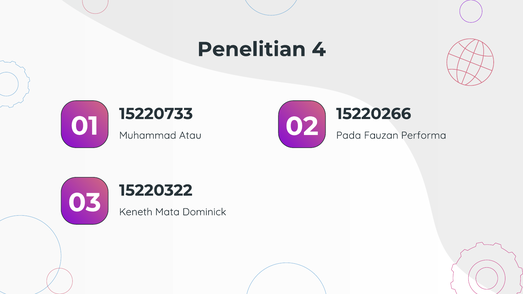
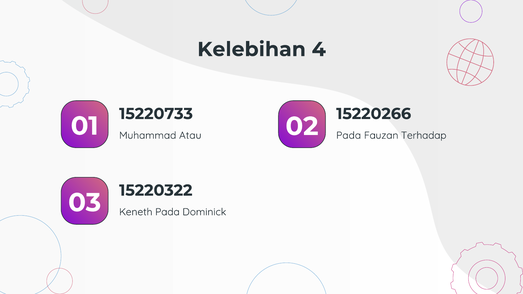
Penelitian: Penelitian -> Kelebihan (252, 49)
Performa: Performa -> Terhadap (424, 135)
Keneth Mata: Mata -> Pada (167, 212)
